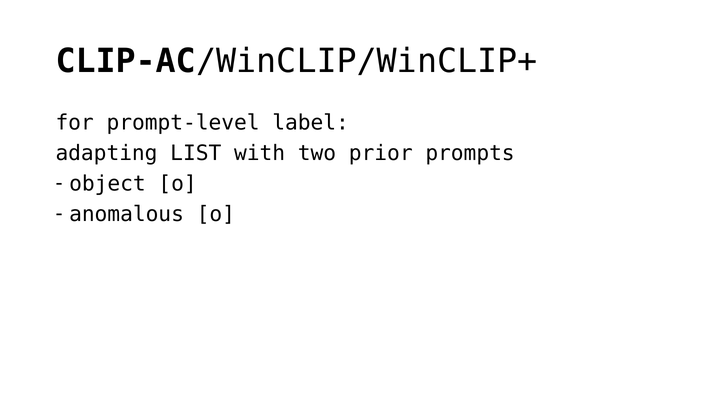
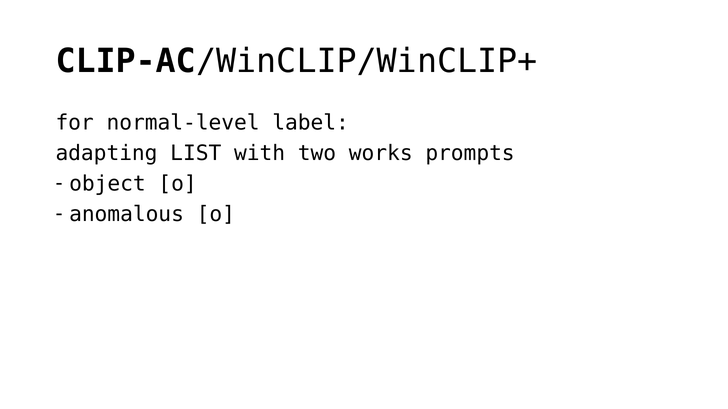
prompt-level: prompt-level -> normal-level (183, 123)
prior: prior -> works (381, 154)
